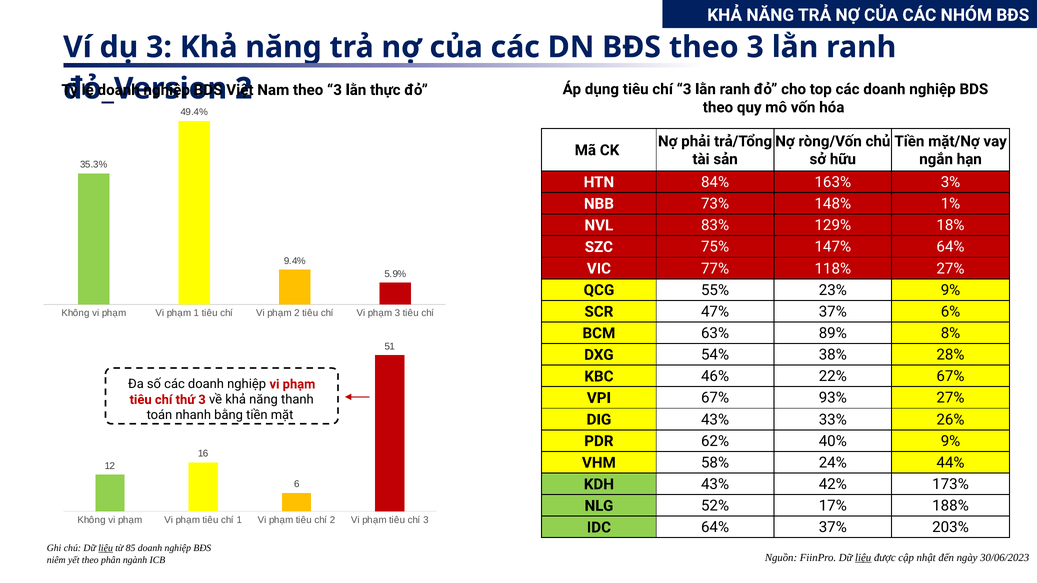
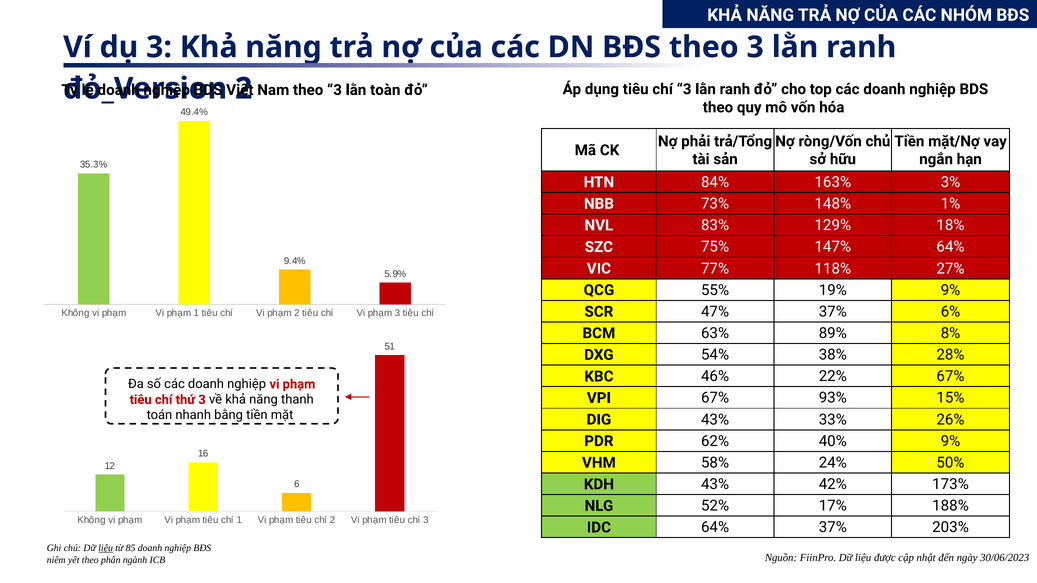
thực: thực -> toàn (385, 90)
23%: 23% -> 19% (833, 290)
93% 27%: 27% -> 15% (951, 398)
44%: 44% -> 50% (951, 463)
liệu underline: present -> none (863, 558)
